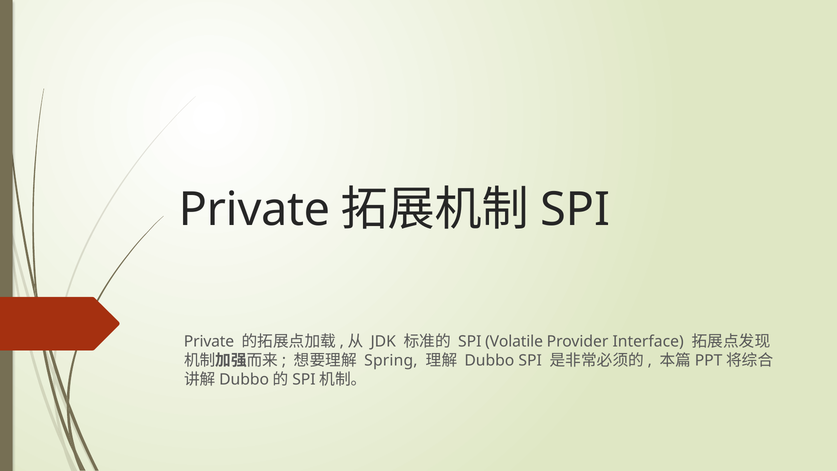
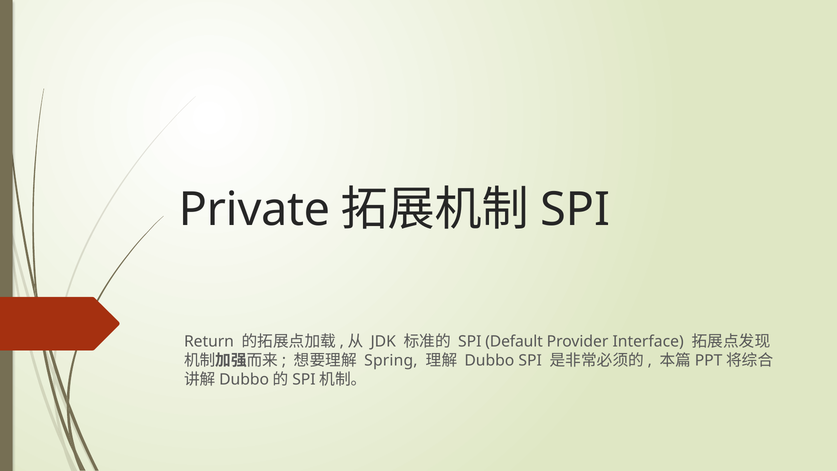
Private: Private -> Return (209, 342)
Volatile: Volatile -> Default (514, 342)
